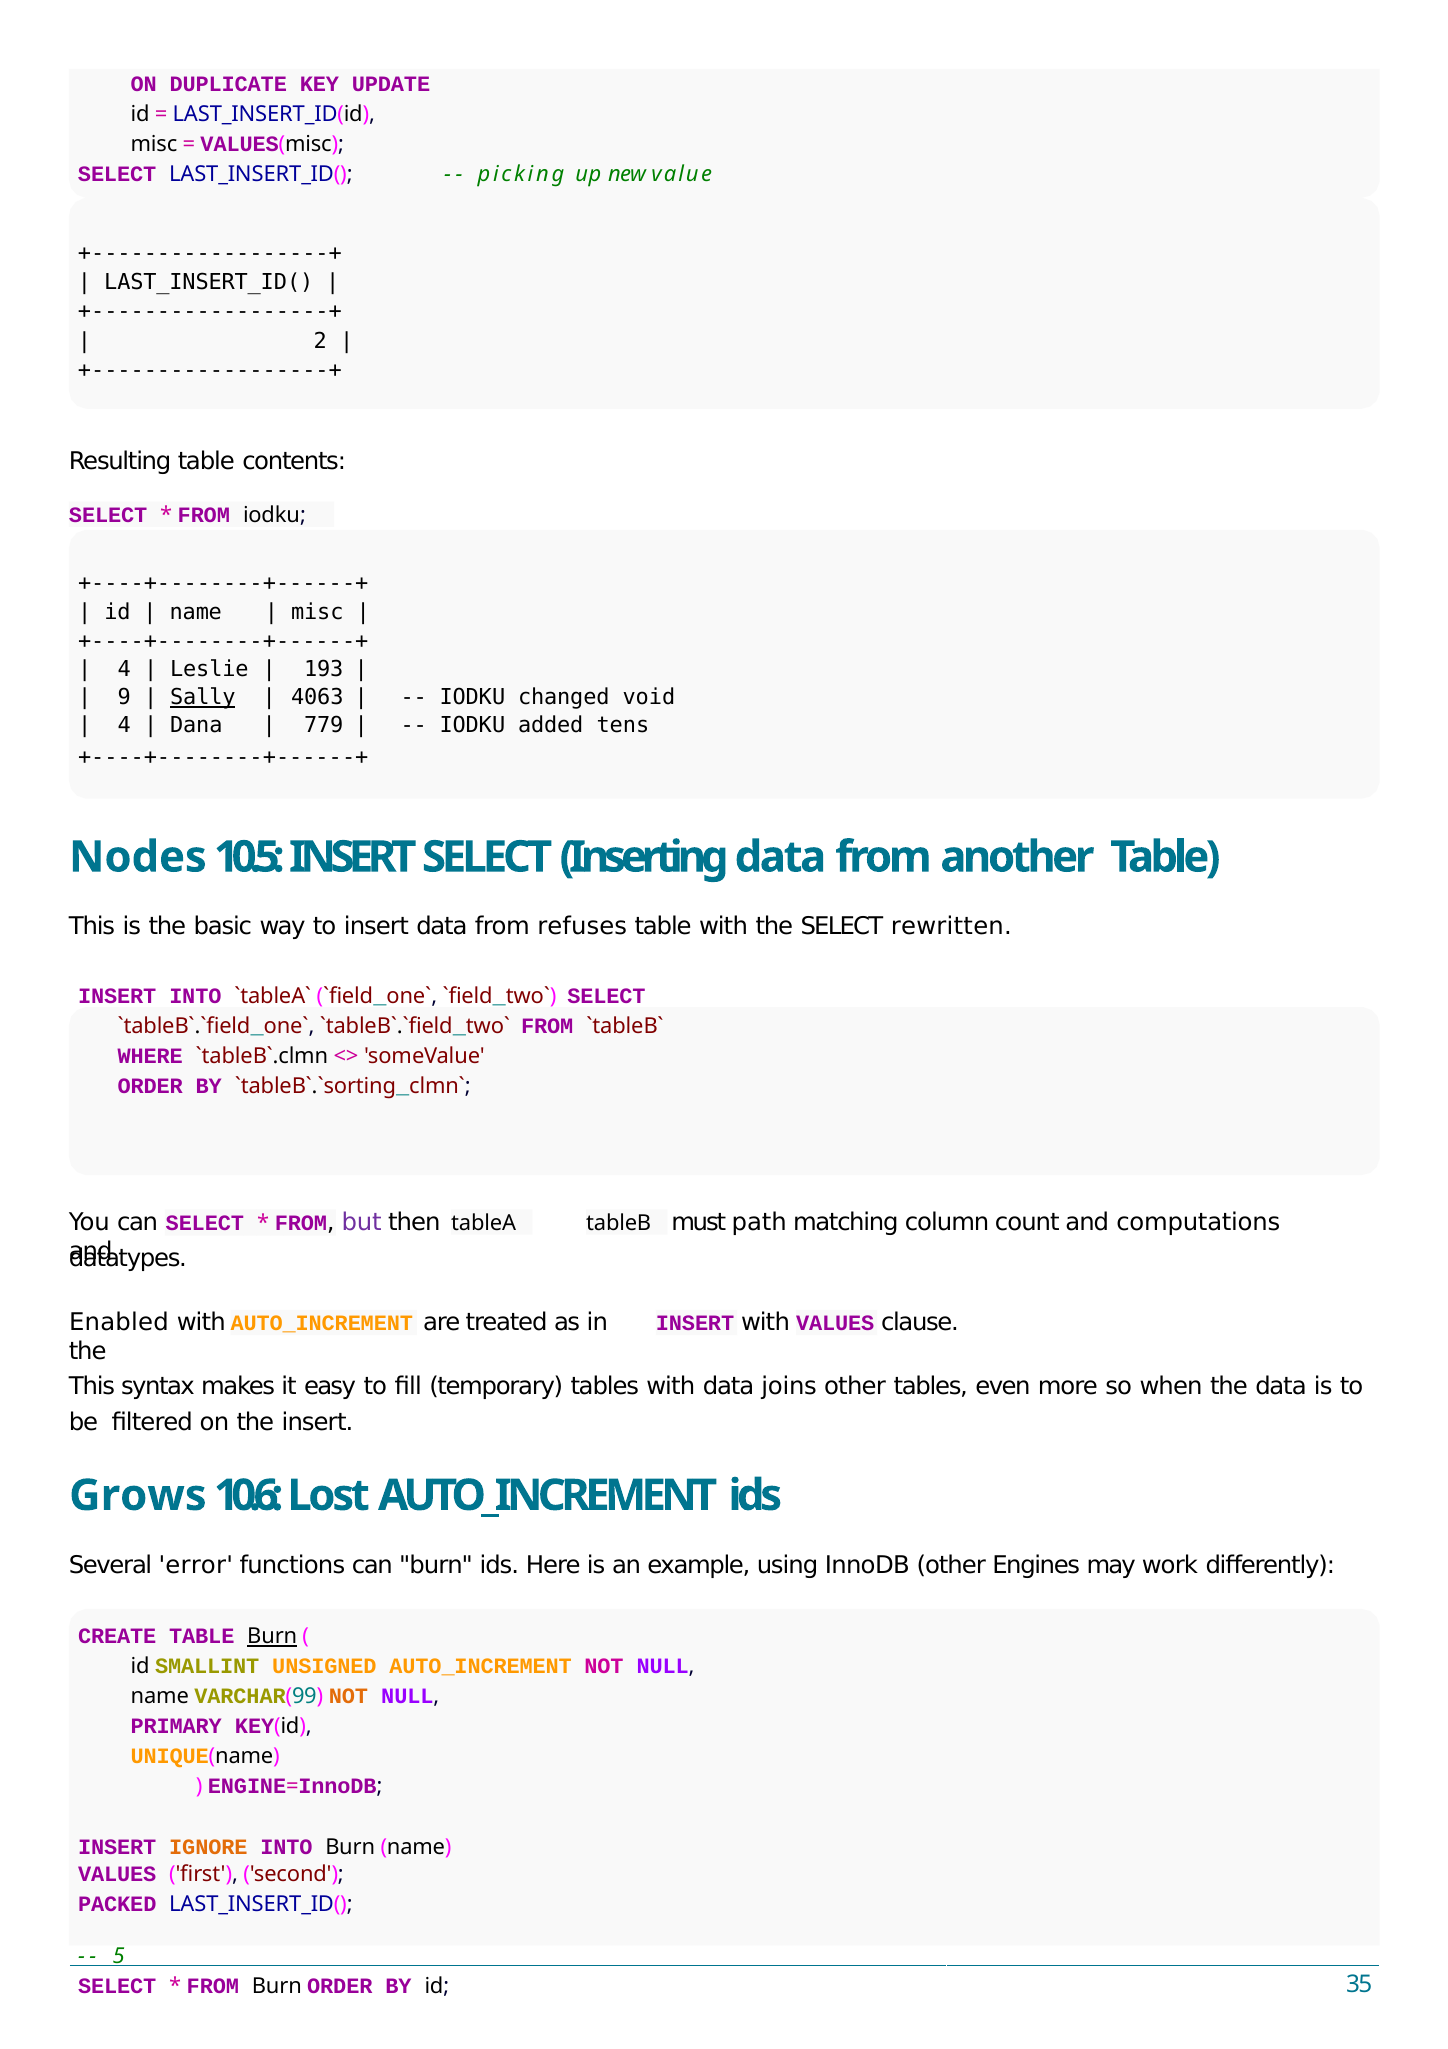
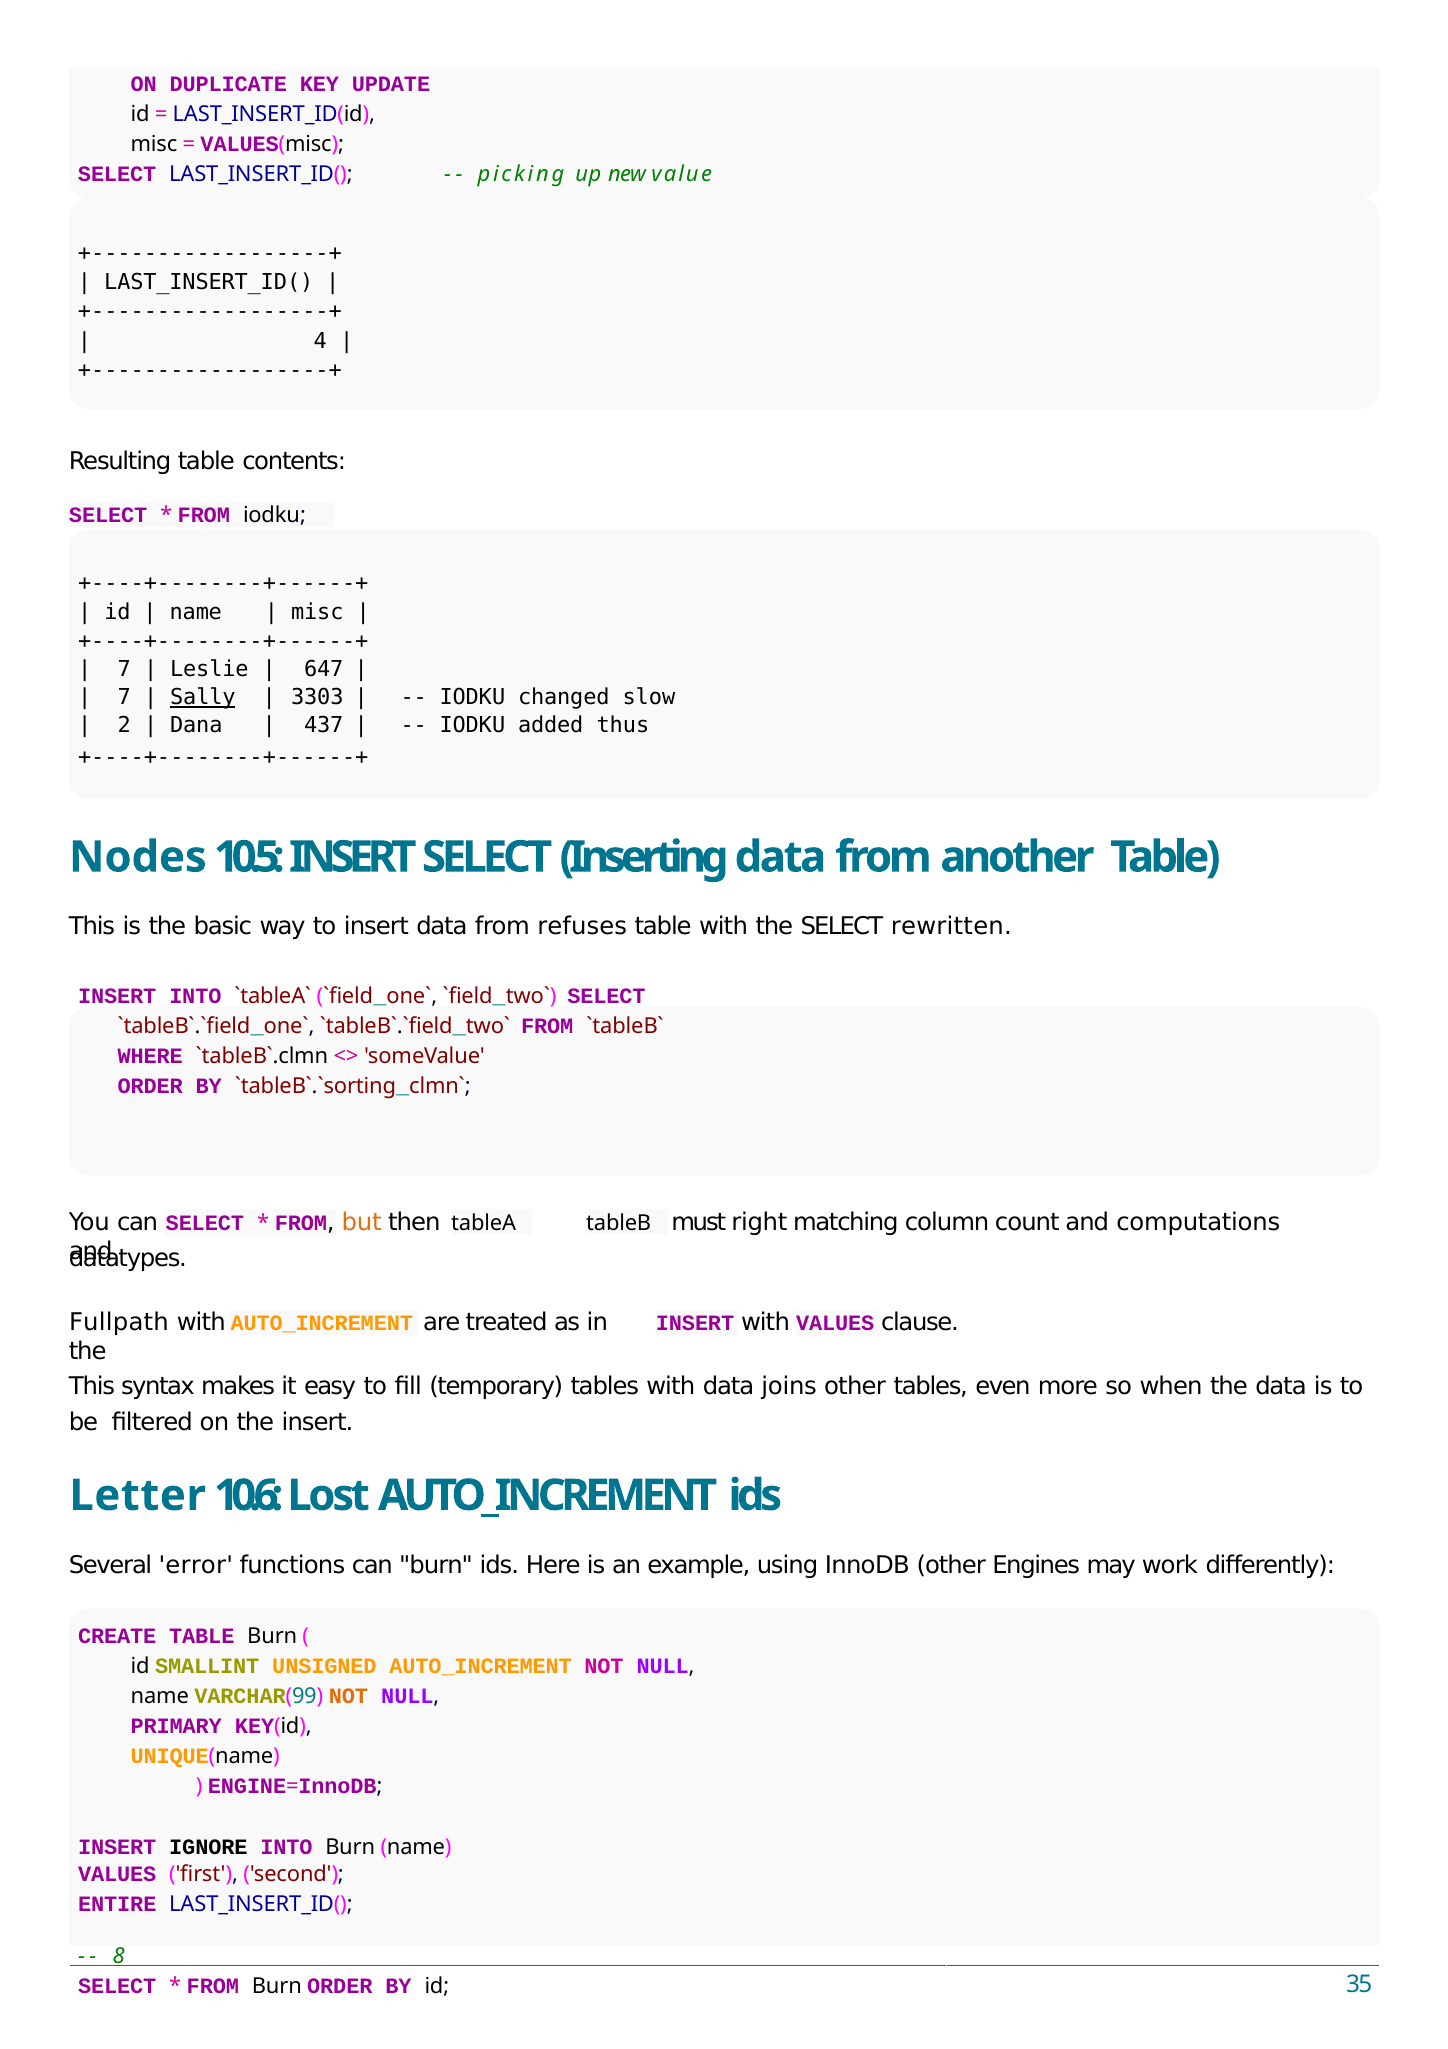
2: 2 -> 4 (320, 341)
4: 4 -> 7 (124, 669)
193: 193 -> 647 (324, 669)
9: 9 -> 7 (124, 698)
4063: 4063 -> 3303 (317, 698)
void: void -> slow (649, 698)
4: 4 -> 2 (124, 725)
779: 779 -> 437 (324, 725)
tens: tens -> thus (623, 725)
but colour: purple -> orange (362, 1222)
path: path -> right (759, 1222)
Enabled: Enabled -> Fullpath (119, 1323)
Grows: Grows -> Letter (138, 1496)
Burn underline: present -> none (272, 1637)
IGNORE colour: orange -> black (208, 1848)
PACKED: PACKED -> ENTIRE (117, 1904)
5: 5 -> 8 (119, 1957)
